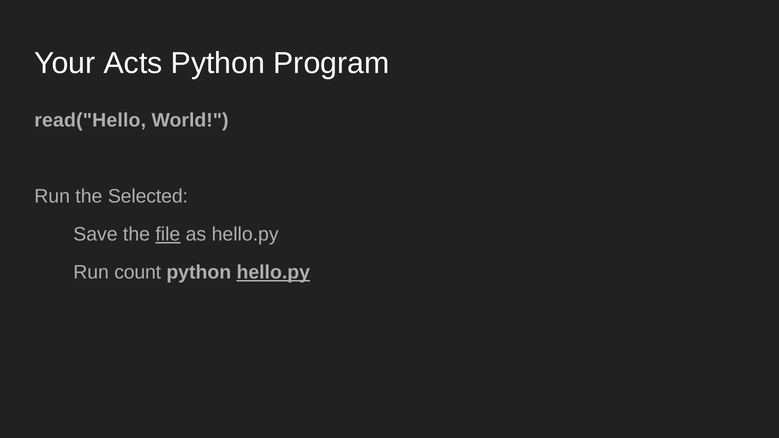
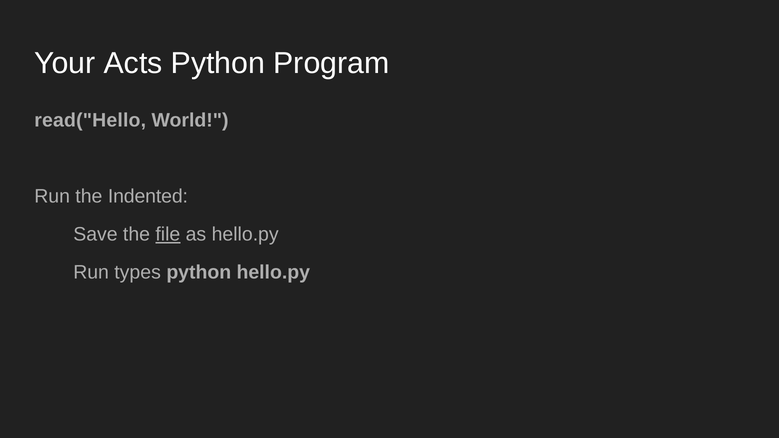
Selected: Selected -> Indented (148, 197)
count: count -> types (138, 273)
hello.py underline: present -> none (273, 273)
